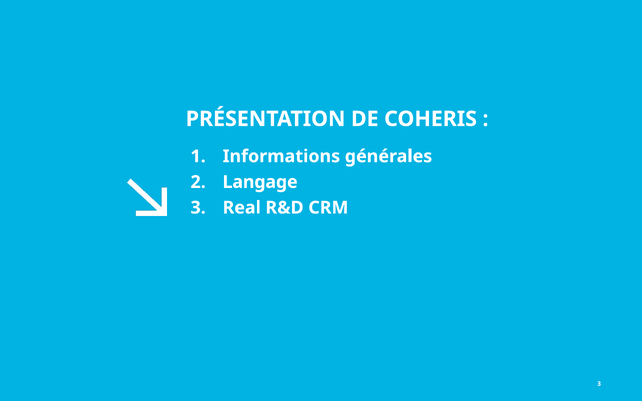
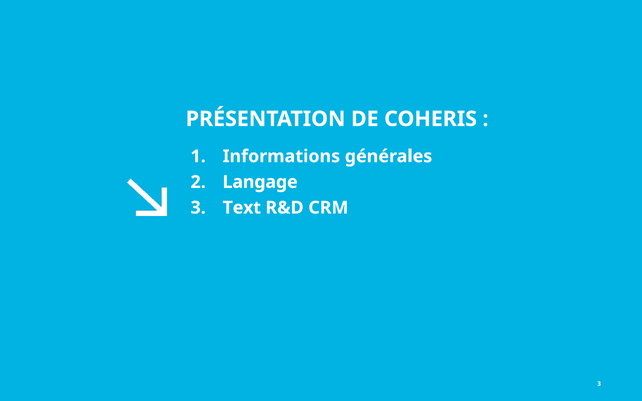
Real: Real -> Text (242, 208)
